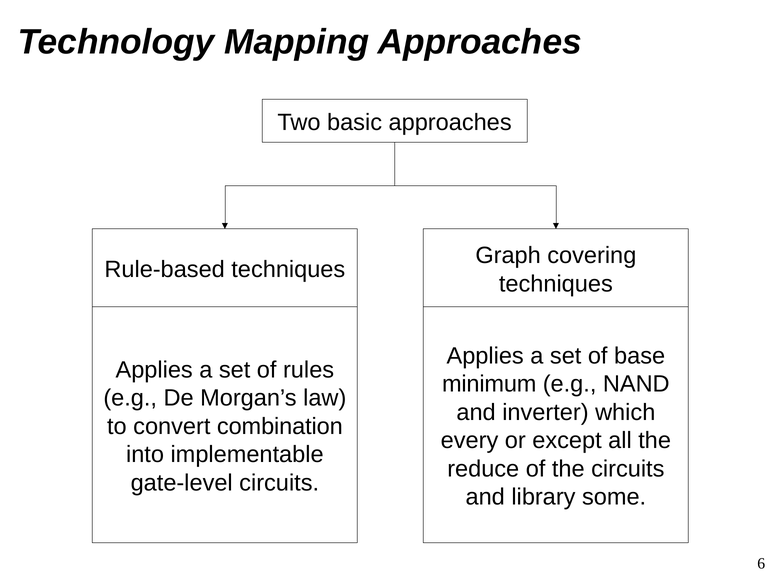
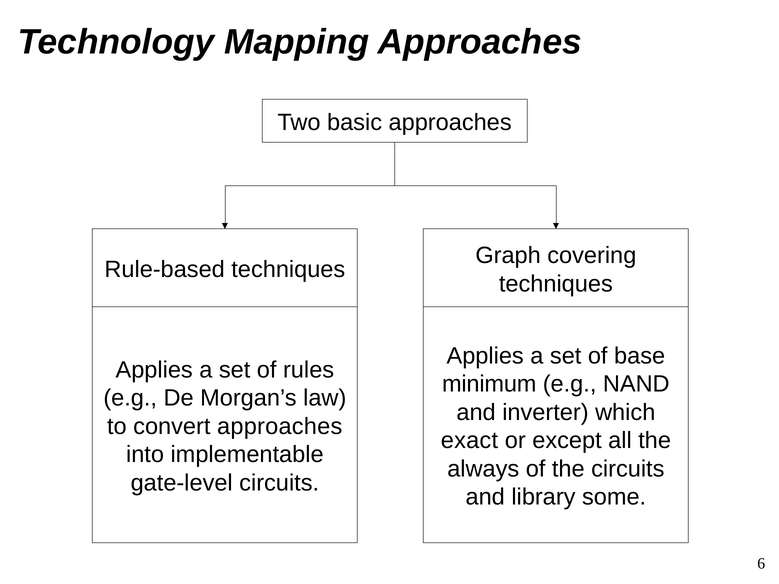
convert combination: combination -> approaches (280, 427)
every: every -> exact (469, 441)
reduce: reduce -> always (483, 469)
